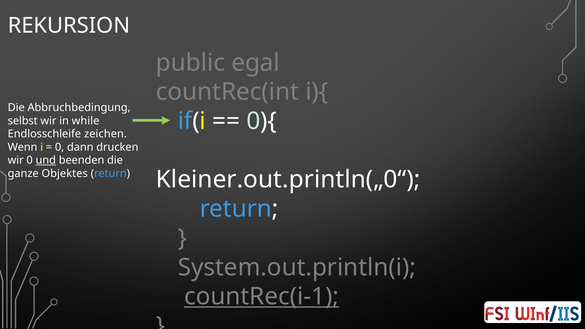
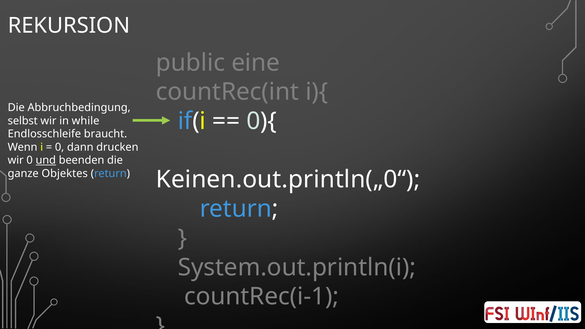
egal: egal -> eine (256, 63)
zeichen: zeichen -> braucht (106, 134)
Kleiner.out.println(„0“: Kleiner.out.println(„0“ -> Keinen.out.println(„0“ (288, 180)
countRec(i-1 underline: present -> none (262, 297)
